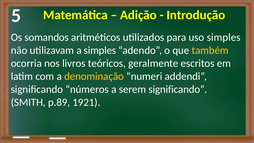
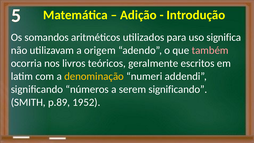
uso simples: simples -> significa (224, 37)
a simples: simples -> origem (100, 50)
também colour: yellow -> pink (210, 50)
1921: 1921 -> 1952 (86, 102)
